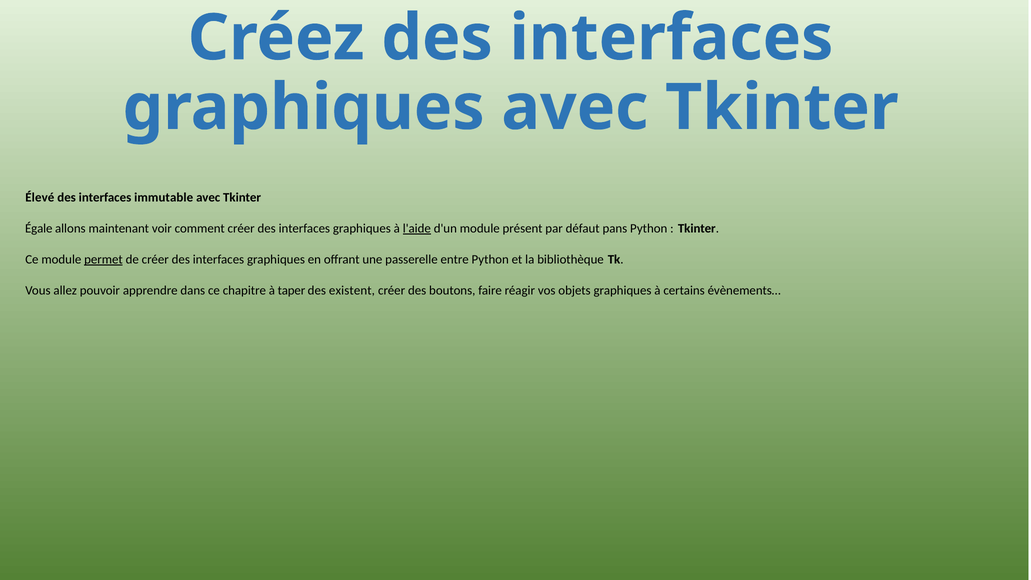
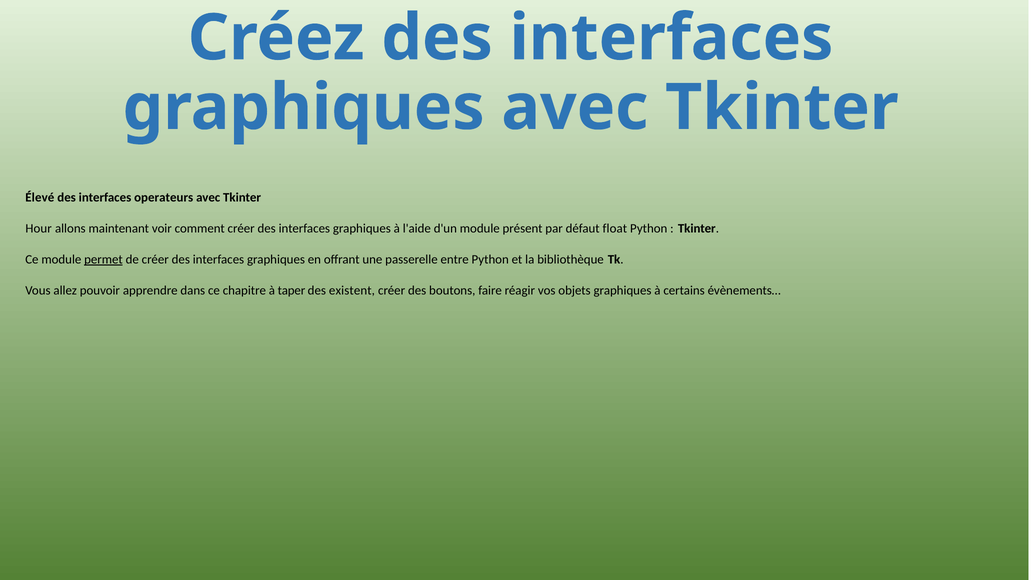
immutable: immutable -> operateurs (164, 198)
Égale: Égale -> Hour (39, 228)
l'aide underline: present -> none (417, 228)
pans: pans -> float (615, 228)
